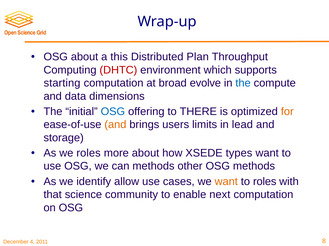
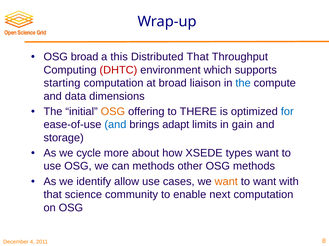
OSG about: about -> broad (85, 57)
Distributed Plan: Plan -> That (198, 57)
evolve: evolve -> liaison (205, 83)
OSG colour: blue -> orange (113, 112)
for colour: orange -> blue (287, 112)
and colour: orange -> blue (115, 125)
users: users -> adapt (176, 125)
lead: lead -> gain (242, 125)
we roles: roles -> cycle (89, 153)
to roles: roles -> want (265, 182)
